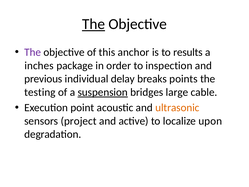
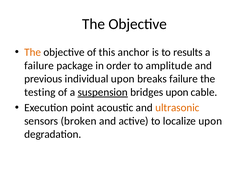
The underline: present -> none (93, 24)
The colour: purple -> orange (33, 52)
inches: inches -> failure (39, 66)
inspection: inspection -> amplitude (169, 66)
individual delay: delay -> upon (123, 79)
breaks points: points -> failure (184, 79)
bridges large: large -> upon (177, 92)
project: project -> broken (79, 121)
